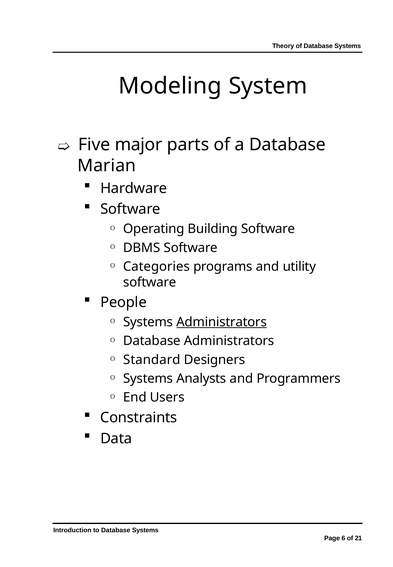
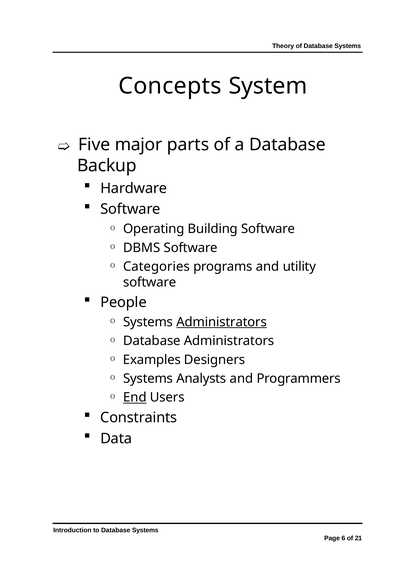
Modeling: Modeling -> Concepts (170, 86)
Marian: Marian -> Backup (107, 166)
Standard: Standard -> Examples (152, 360)
End underline: none -> present (135, 398)
